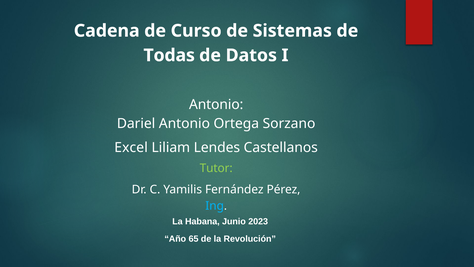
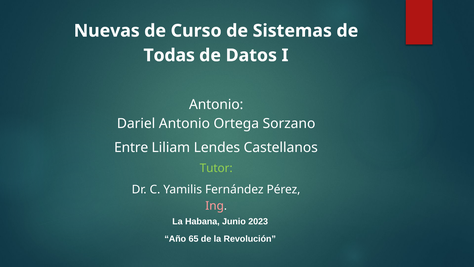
Cadena: Cadena -> Nuevas (107, 31)
Excel: Excel -> Entre (131, 148)
Ing colour: light blue -> pink (215, 206)
